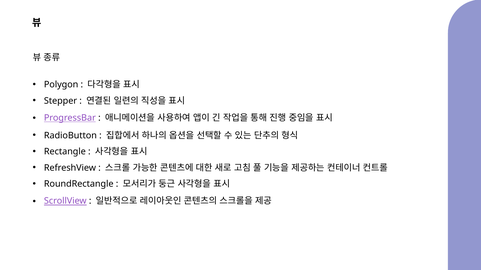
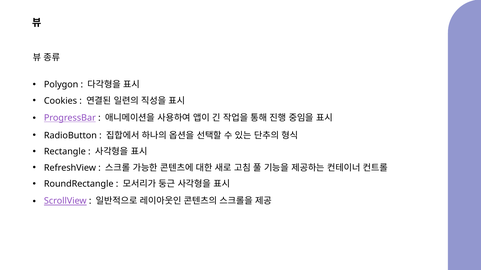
Stepper: Stepper -> Cookies (61, 101)
